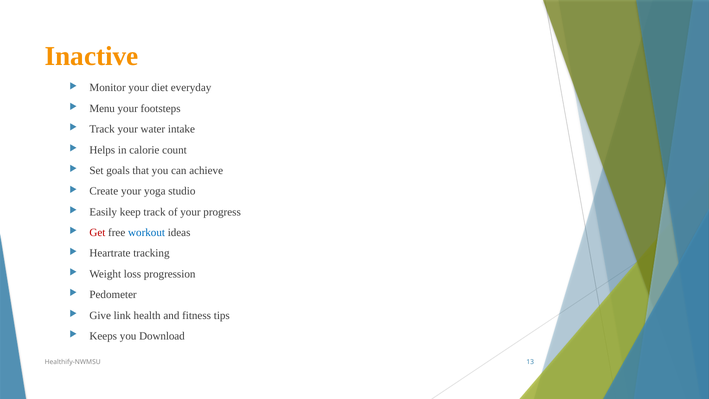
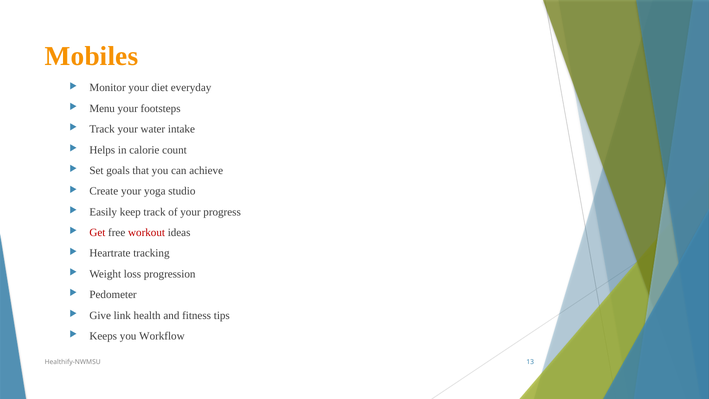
Inactive: Inactive -> Mobiles (92, 56)
workout colour: blue -> red (147, 233)
Download: Download -> Workflow (162, 336)
